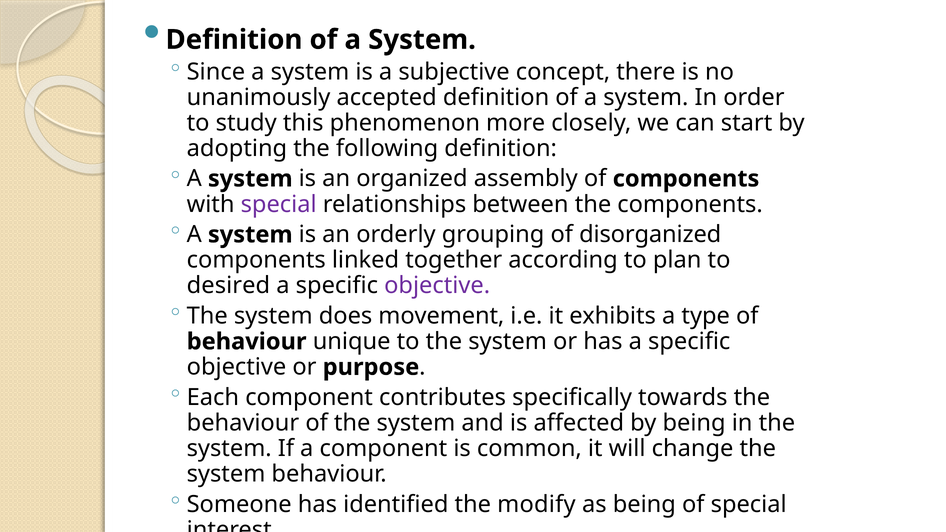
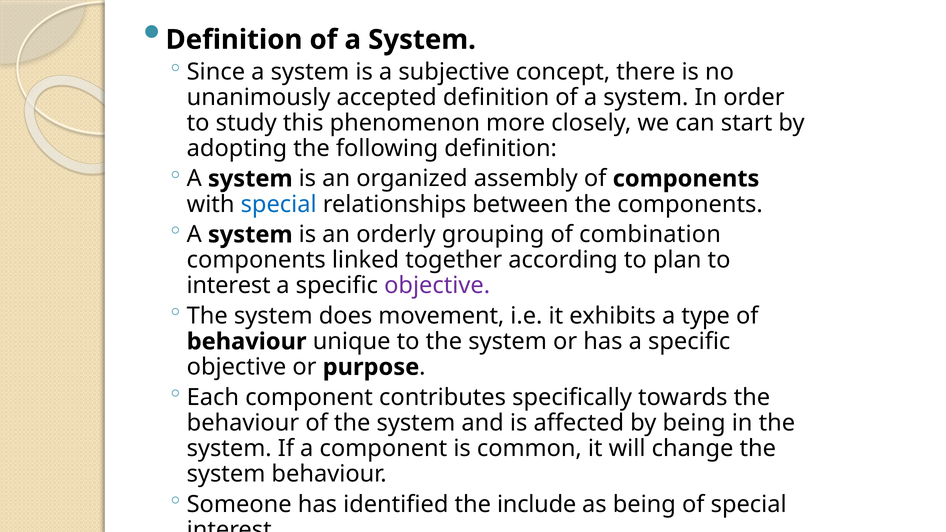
special colour: purple -> blue (279, 204)
disorganized: disorganized -> combination (650, 235)
desired: desired -> interest (229, 286)
modify: modify -> include (537, 505)
